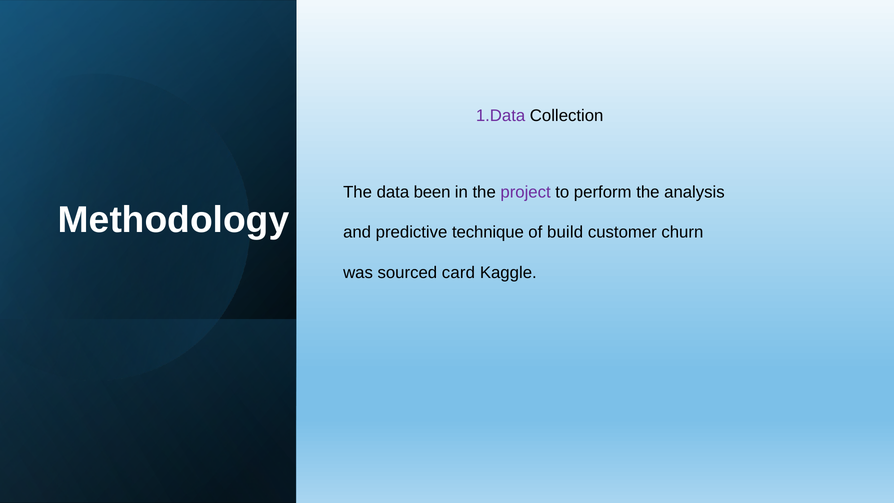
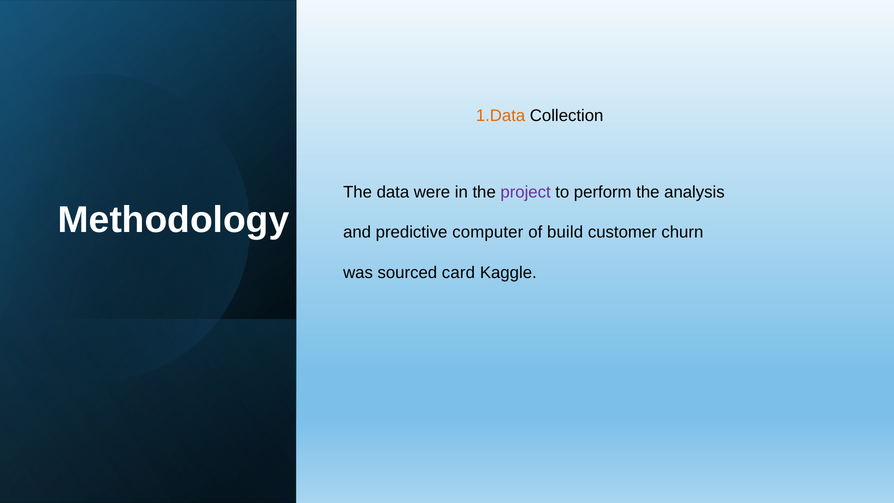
1.Data colour: purple -> orange (501, 116)
been: been -> were (432, 192)
technique: technique -> computer (488, 232)
